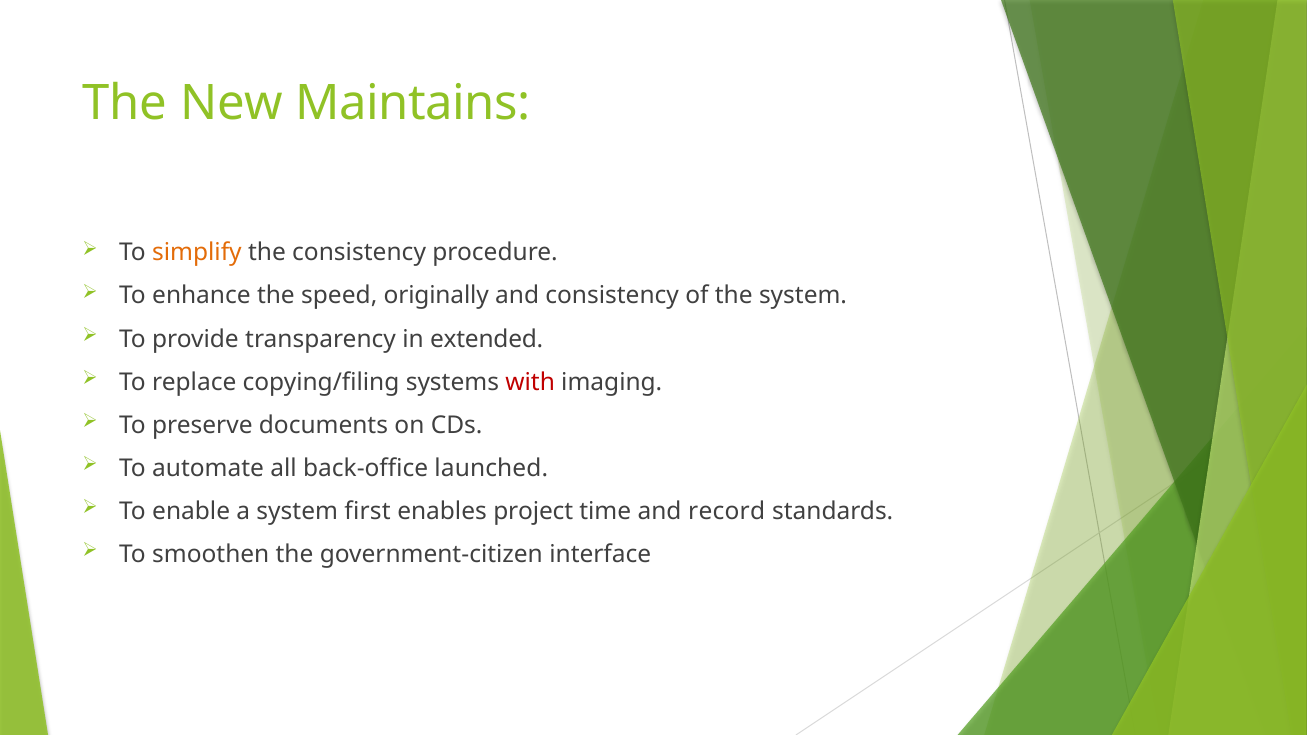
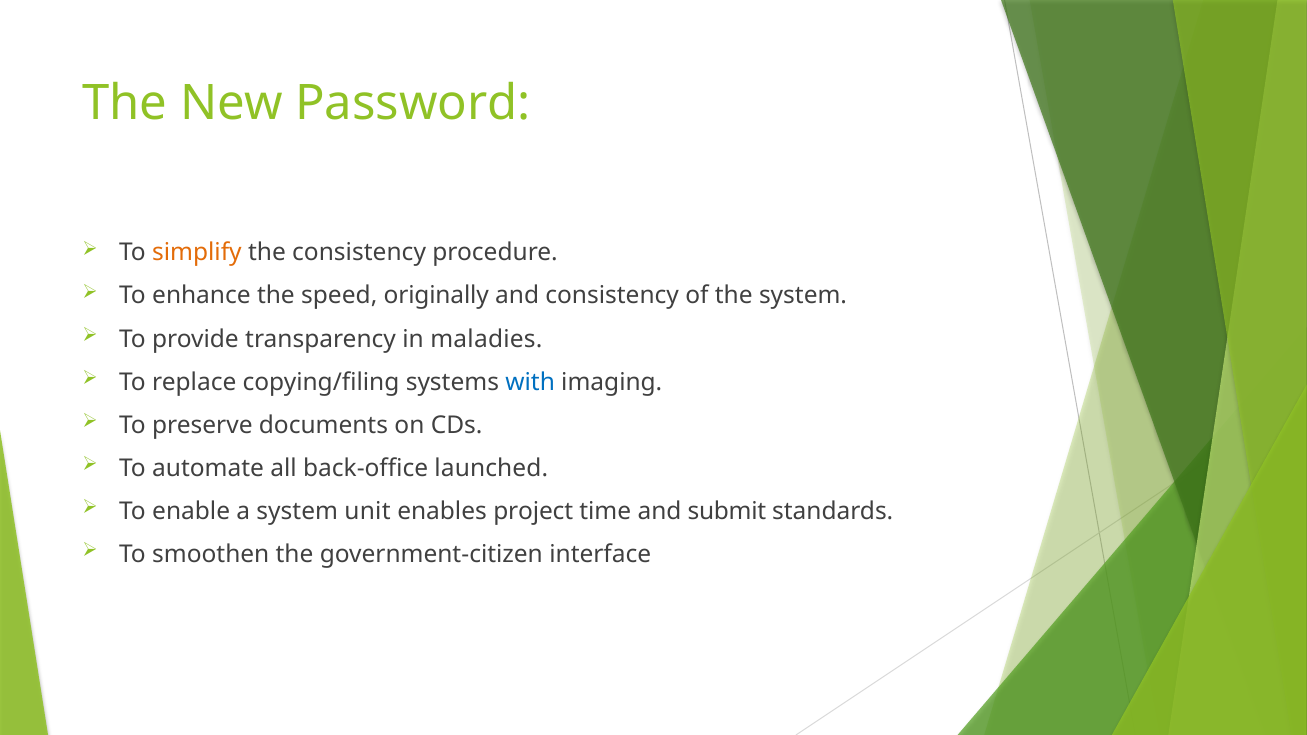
Maintains: Maintains -> Password (413, 103)
extended: extended -> maladies (486, 339)
with colour: red -> blue (530, 382)
first: first -> unit (368, 511)
record: record -> submit (727, 511)
